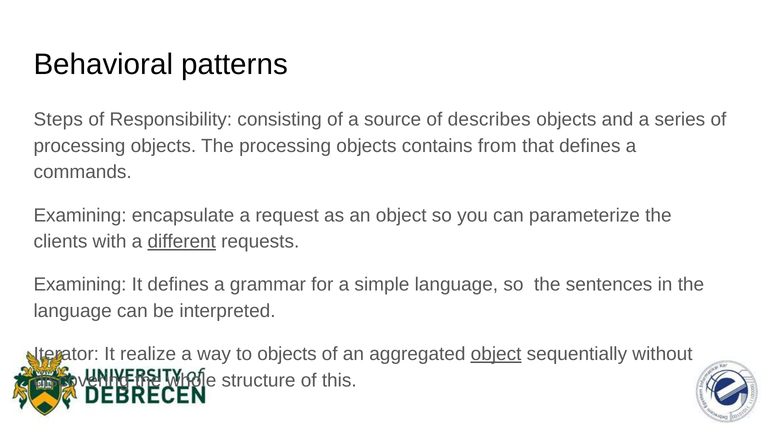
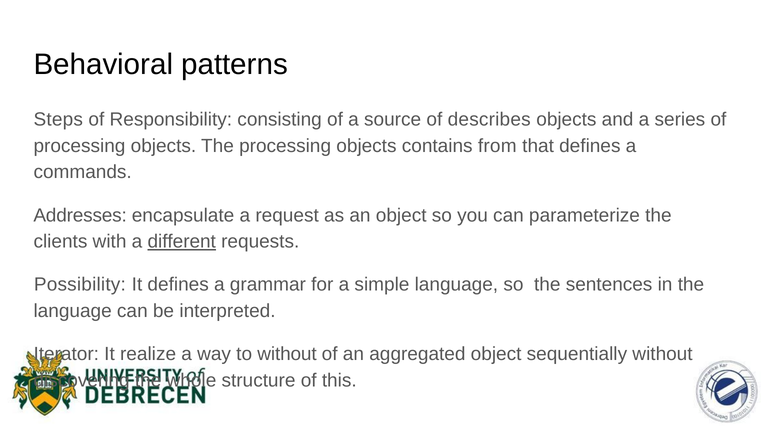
Examining: Examining -> Addresses (80, 215)
Examining: Examining -> Possibility (80, 285)
to objects: objects -> without (287, 354)
object underline: present -> none (496, 354)
